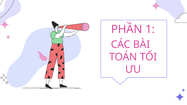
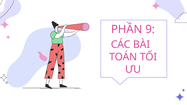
1: 1 -> 9 (150, 29)
